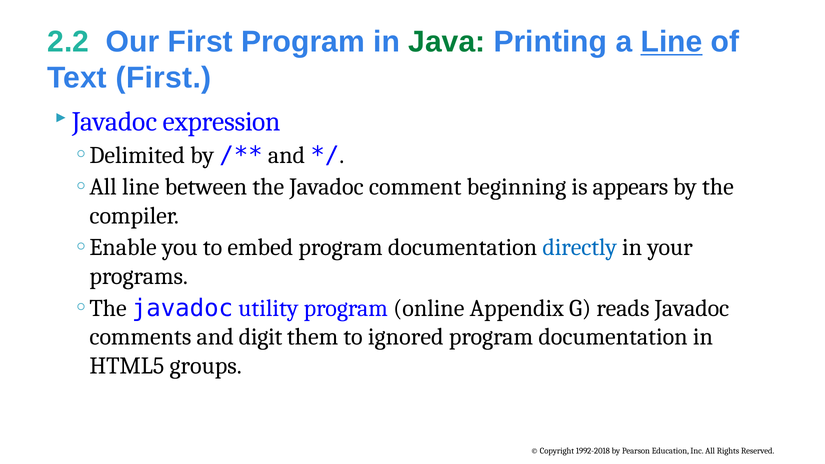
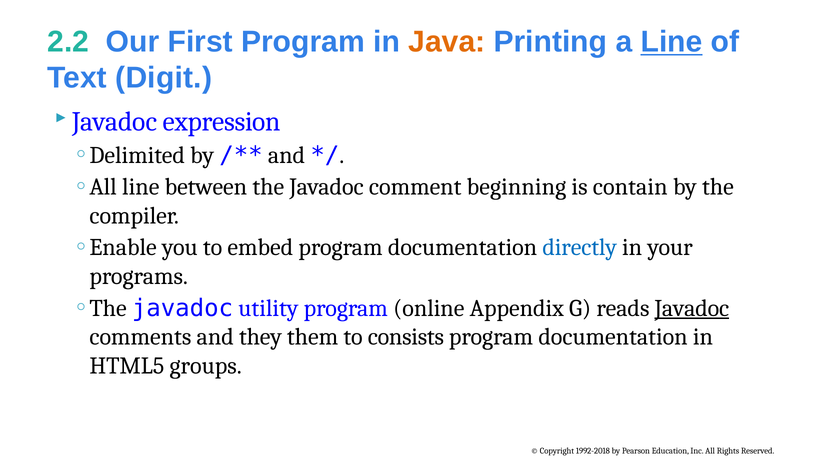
Java colour: green -> orange (447, 42)
Text First: First -> Digit (164, 78)
appears: appears -> contain (630, 187)
Javadoc underline: none -> present (692, 308)
digit: digit -> they (260, 337)
ignored: ignored -> consists (406, 337)
